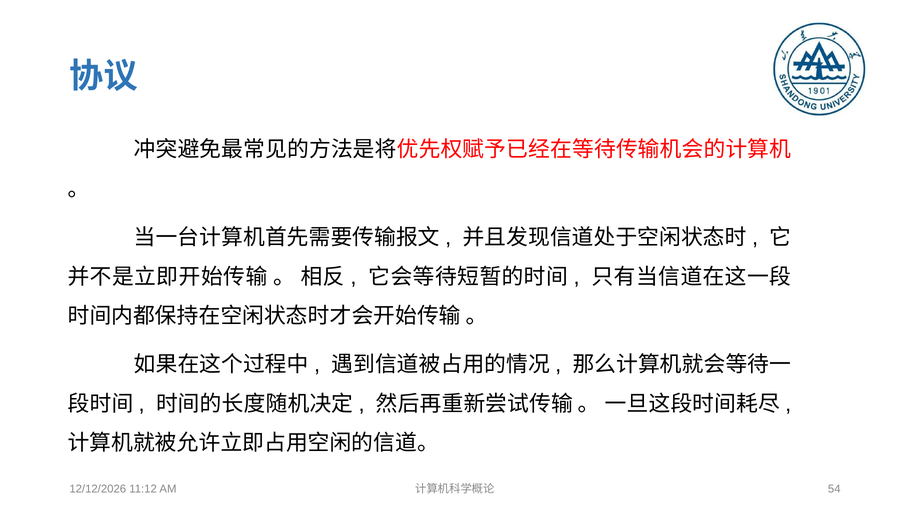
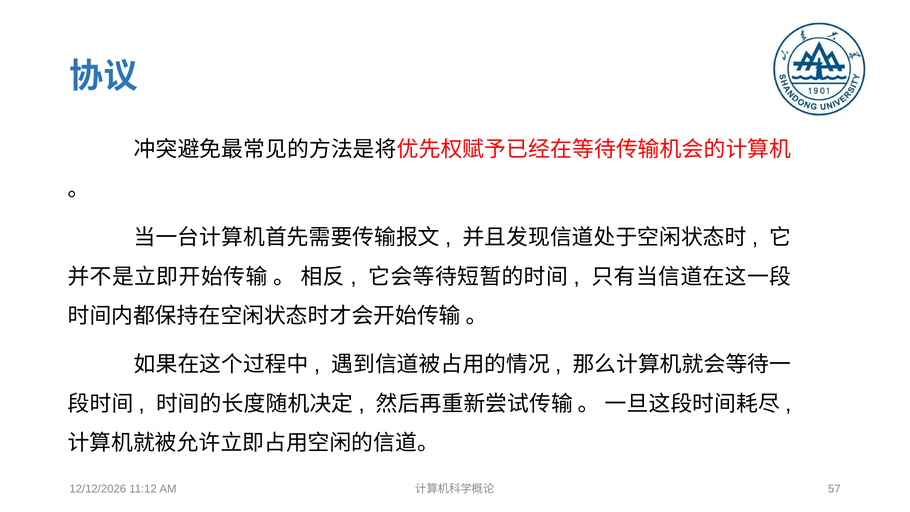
54: 54 -> 57 (834, 489)
